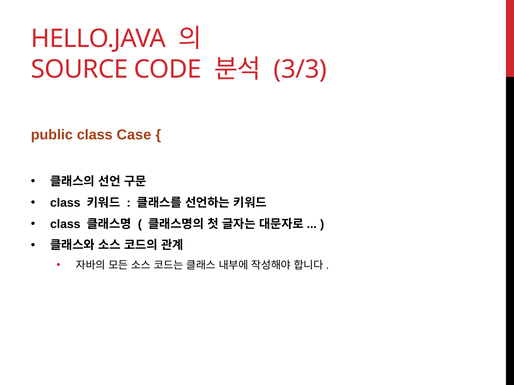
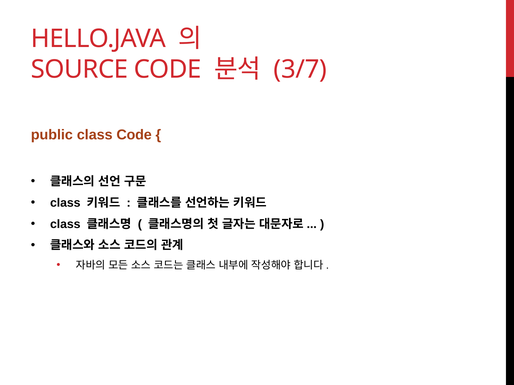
3/3: 3/3 -> 3/7 (300, 69)
class Case: Case -> Code (134, 135)
